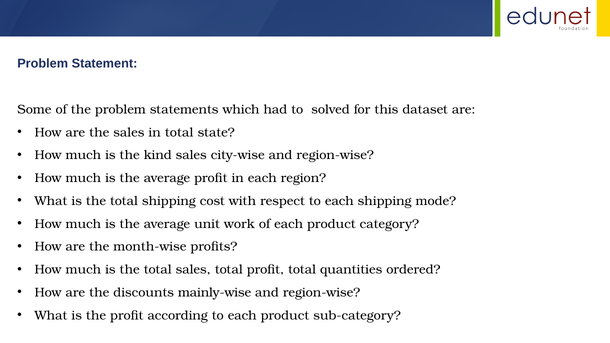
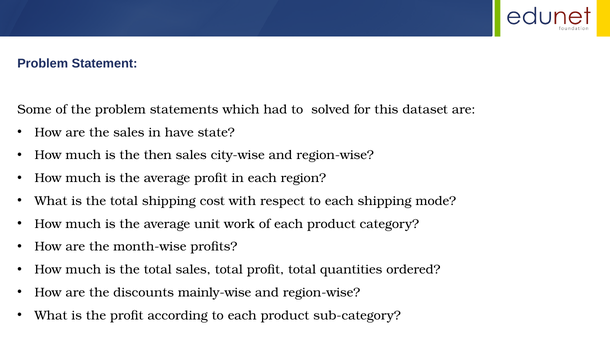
in total: total -> have (179, 132)
kind: kind -> then (158, 155)
